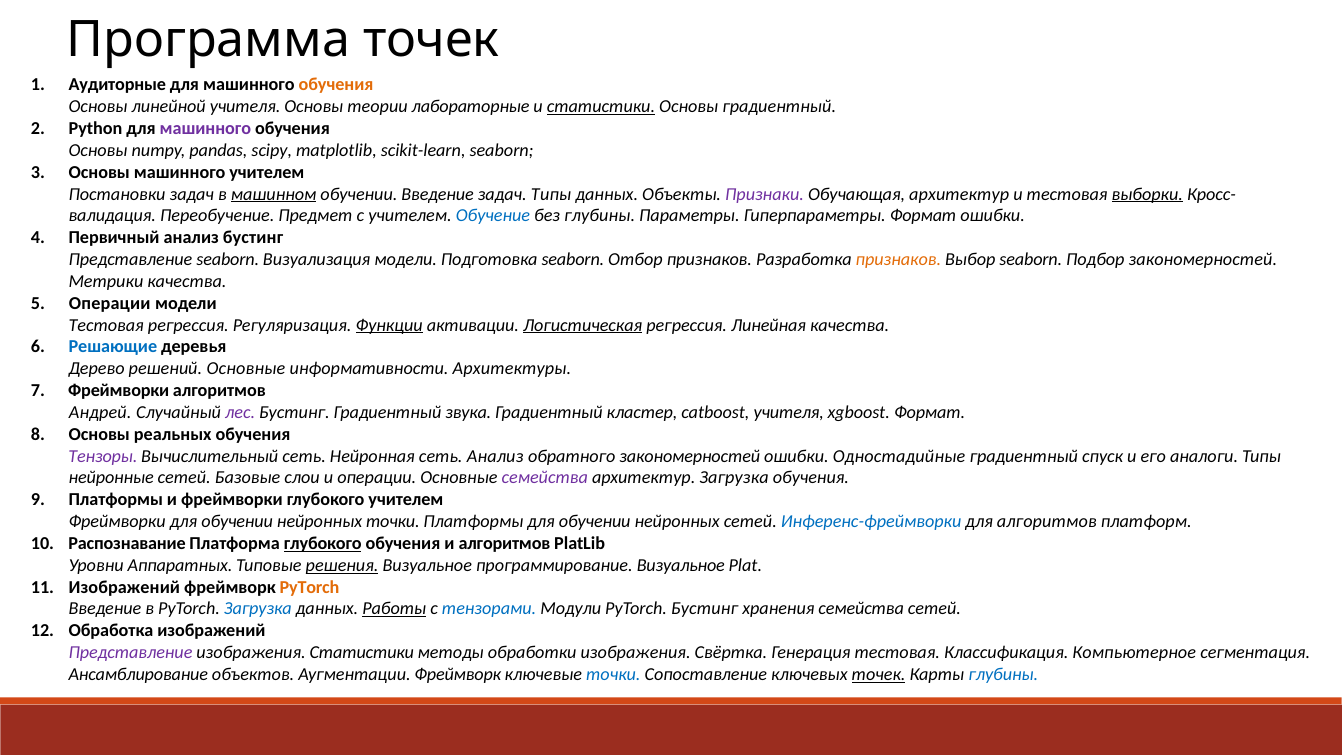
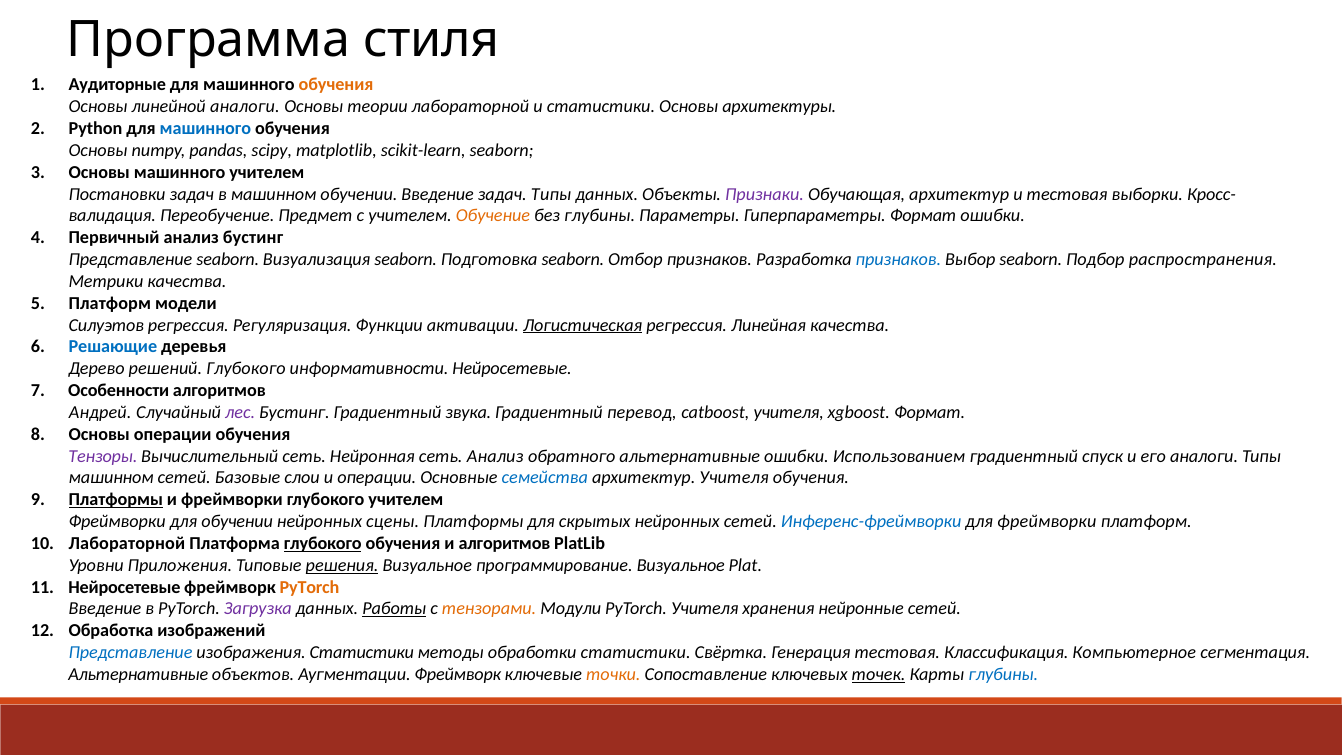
Программа точек: точек -> стиля (431, 39)
линейной учителя: учителя -> аналоги (245, 107)
теории лабораторные: лабораторные -> лабораторной (471, 107)
статистики underline: present -> none (601, 107)
Основы градиентный: градиентный -> архитектуры (779, 107)
машинного colour: purple -> blue (205, 129)
машинном underline: present -> none (274, 194)
выборки underline: present -> none (1147, 194)
Обучение colour: blue -> orange (493, 216)
Визуализация модели: модели -> seaborn (406, 260)
признаков colour: orange -> blue (898, 260)
Подбор закономерностей: закономерностей -> распространения (1203, 260)
Операции: Операции -> Платформ (110, 303)
Тестовая: Тестовая -> Силуэтов (106, 325)
Функции underline: present -> none (389, 325)
решений Основные: Основные -> Глубокого (246, 369)
информативности Архитектуры: Архитектуры -> Нейросетевые (512, 369)
Фреймворки: Фреймворки -> Особенности (119, 391)
кластер: кластер -> перевод (642, 412)
Основы реальных: реальных -> операции (173, 434)
обратного закономерностей: закономерностей -> альтернативные (690, 456)
Одностадийные: Одностадийные -> Использованием (899, 456)
нейронные: нейронные -> машинном (111, 478)
семейства colour: purple -> blue (545, 478)
архитектур Загрузка: Загрузка -> Учителя (734, 478)
Платформы underline: none -> present (116, 500)
нейронных точки: точки -> сцены (393, 522)
Платформы для обучении: обучении -> скрытых (595, 522)
для алгоритмов: алгоритмов -> фреймворки (1047, 522)
Распознавание: Распознавание -> Лабораторной (127, 544)
Аппаратных: Аппаратных -> Приложения (180, 565)
Изображений: Изображений -> Нейросетевые (124, 587)
Загрузка colour: blue -> purple (258, 609)
тензорами colour: blue -> orange (489, 609)
PyTorch Бустинг: Бустинг -> Учителя (705, 609)
хранения семейства: семейства -> нейронные (861, 609)
Представление colour: purple -> blue (131, 653)
обработки изображения: изображения -> статистики (636, 653)
Ансамблирование: Ансамблирование -> Альтернативные (138, 675)
точки colour: blue -> orange (613, 675)
